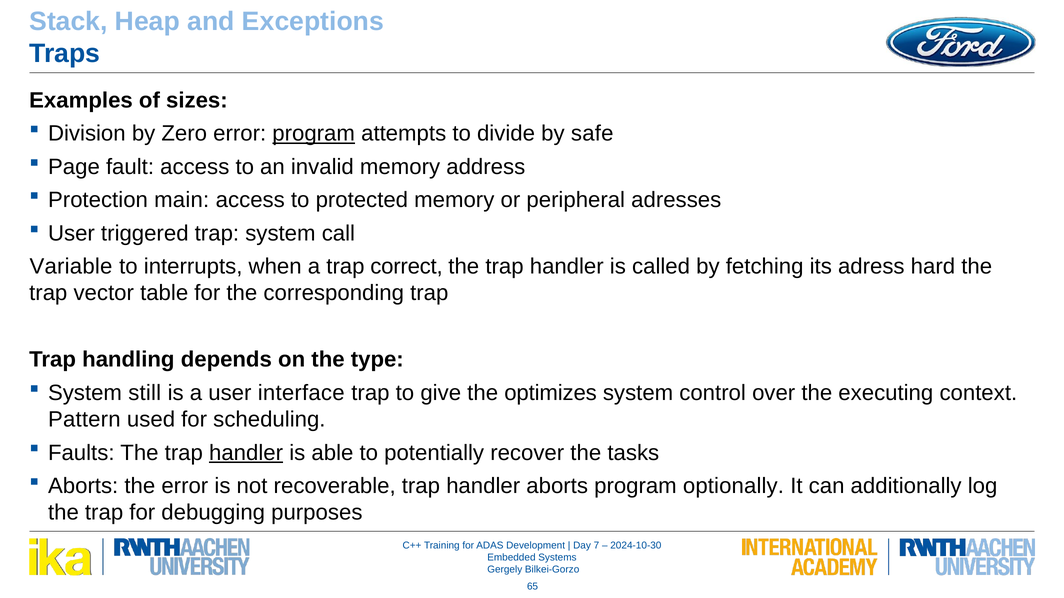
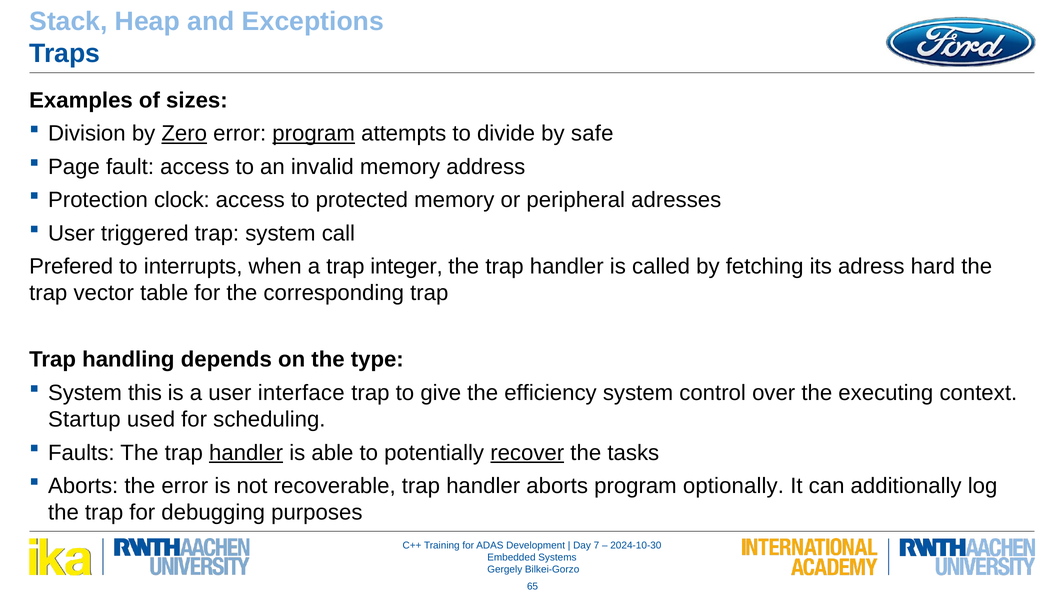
Zero underline: none -> present (184, 134)
main: main -> clock (182, 200)
Variable: Variable -> Prefered (71, 267)
correct: correct -> integer (407, 267)
still: still -> this (145, 393)
optimizes: optimizes -> efficiency (550, 393)
Pattern: Pattern -> Startup (84, 420)
recover underline: none -> present (527, 453)
